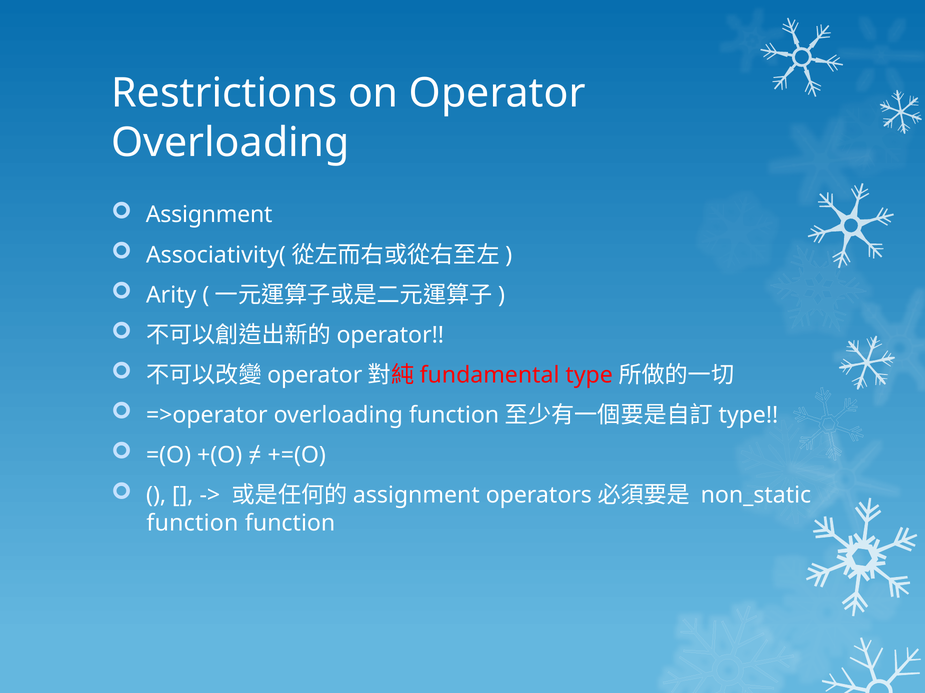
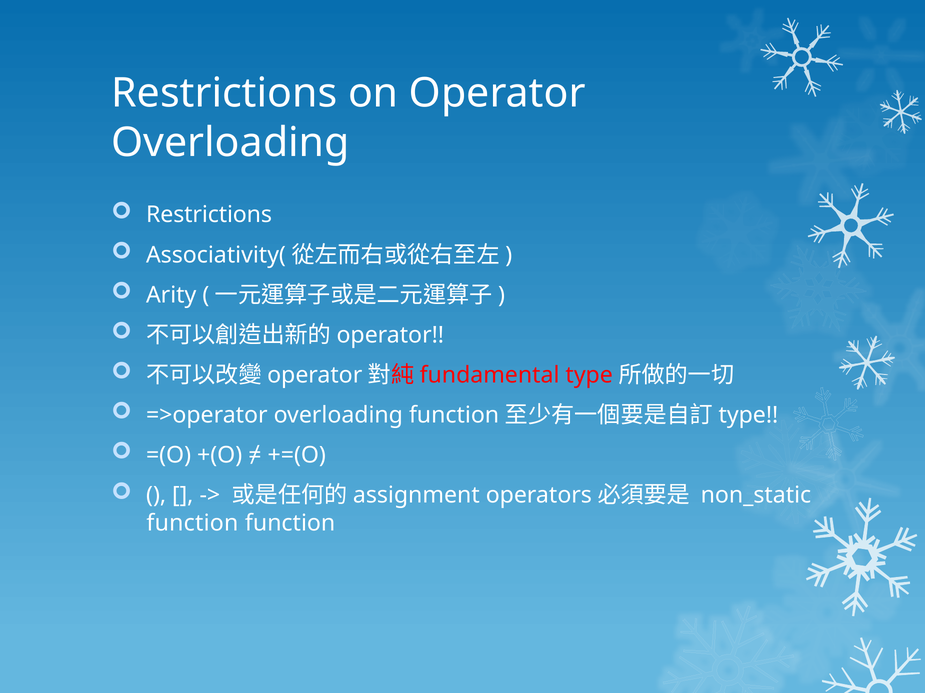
Assignment: Assignment -> Restrictions (209, 215)
